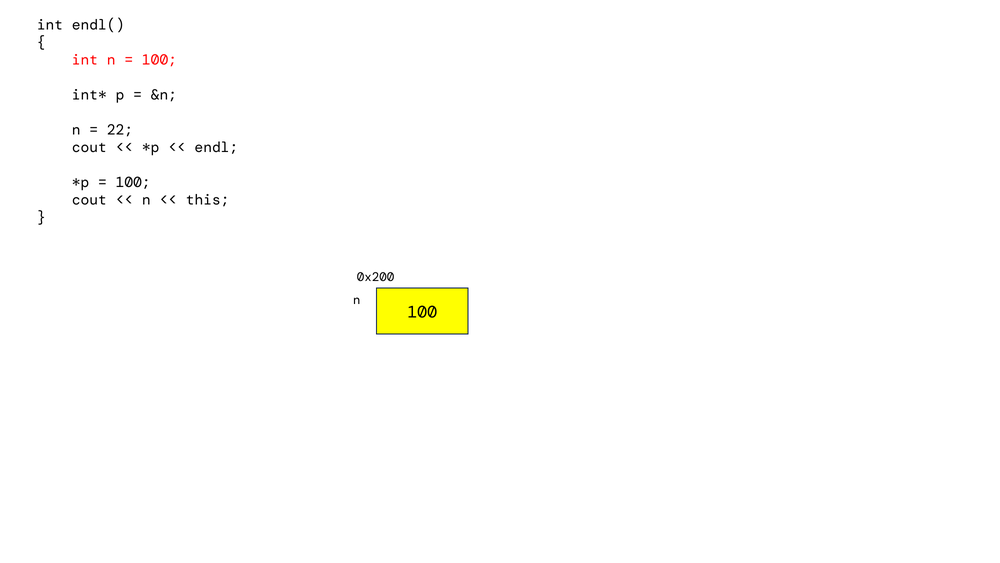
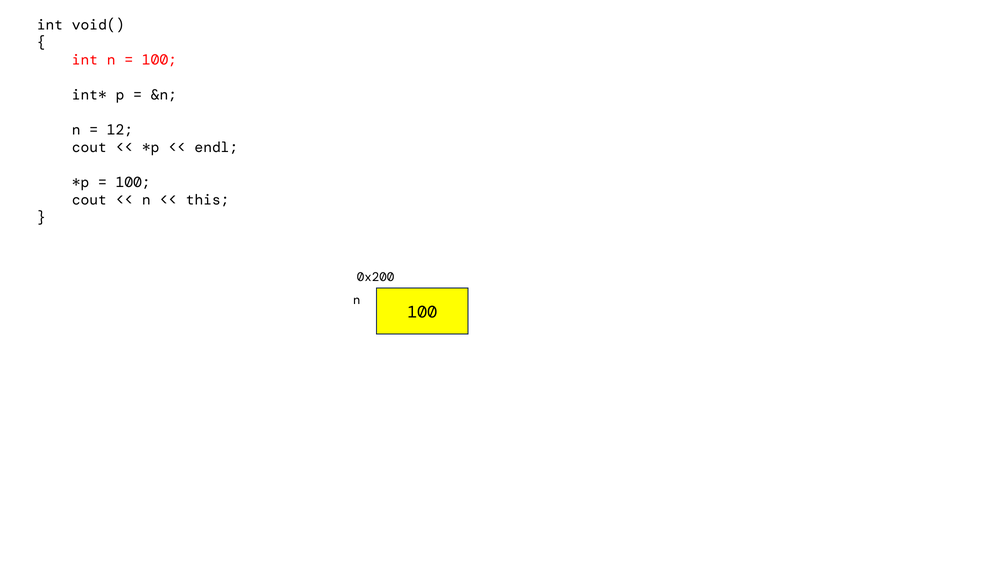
endl(: endl( -> void( (98, 25)
22: 22 -> 12 (120, 130)
